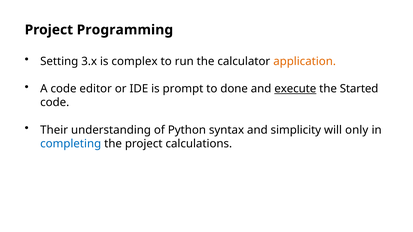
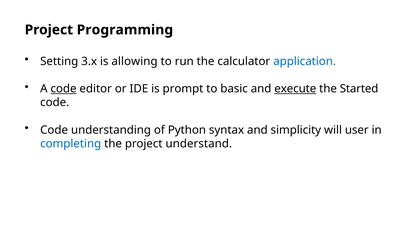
complex: complex -> allowing (135, 61)
application colour: orange -> blue (305, 61)
code underline: none -> present (64, 89)
done: done -> basic (234, 89)
Their: Their -> Code (54, 130)
only: only -> user (357, 130)
calculations: calculations -> understand (199, 144)
